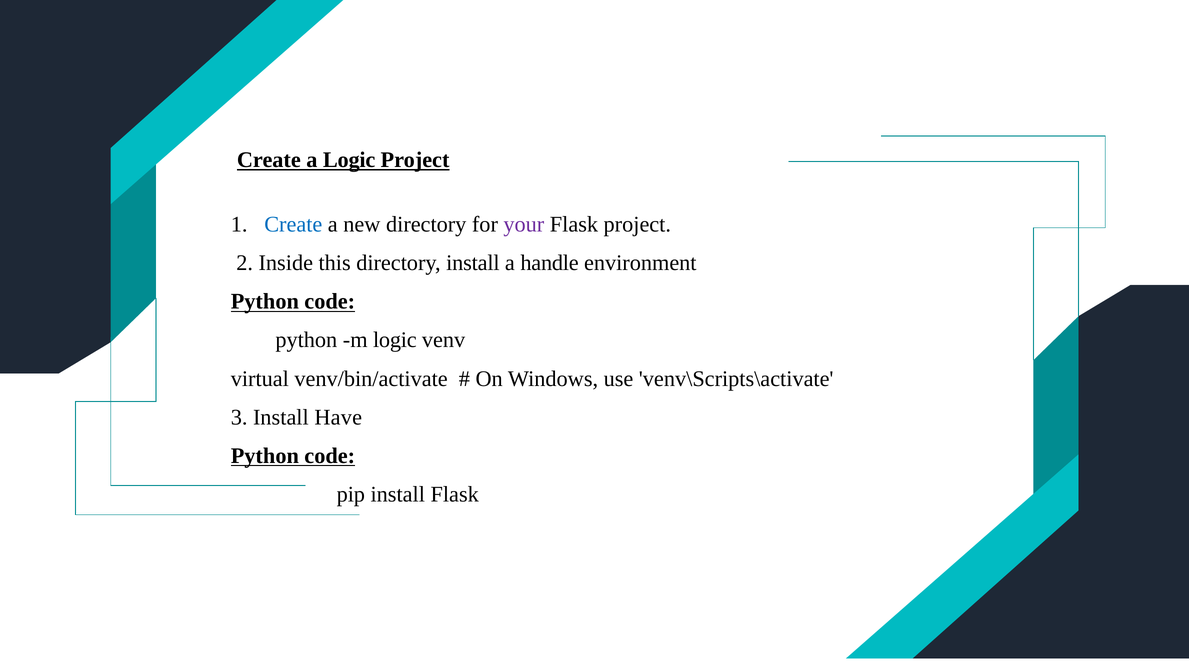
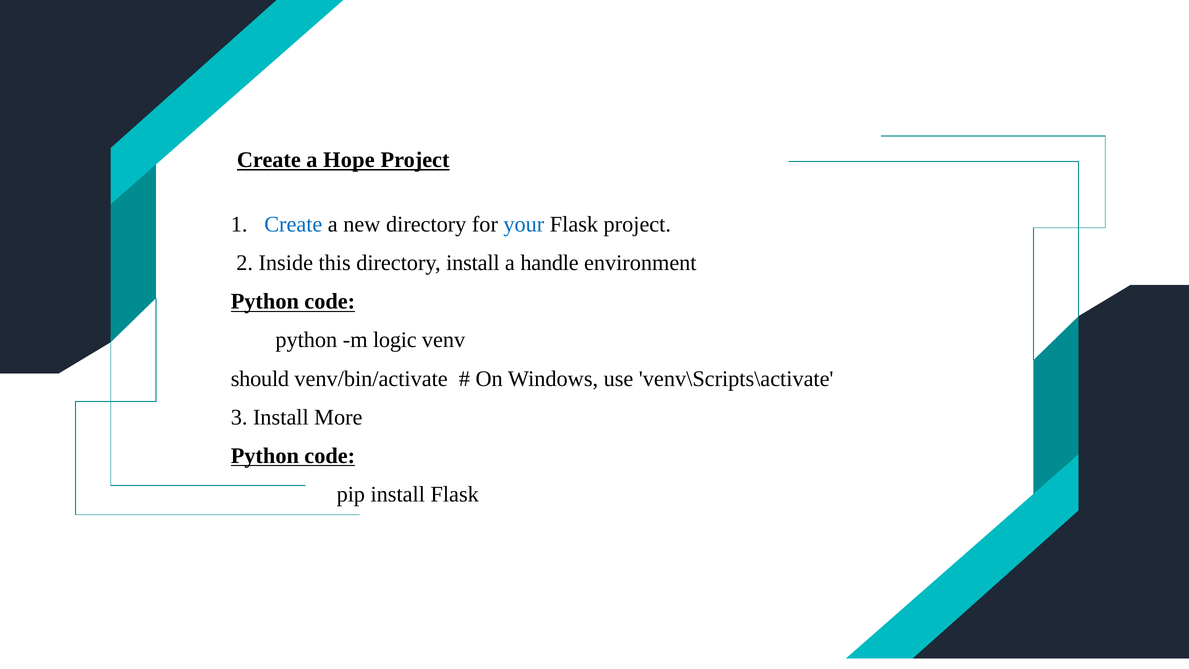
a Logic: Logic -> Hope (349, 160)
your colour: purple -> blue (524, 224)
virtual: virtual -> should (260, 379)
Have: Have -> More (338, 417)
